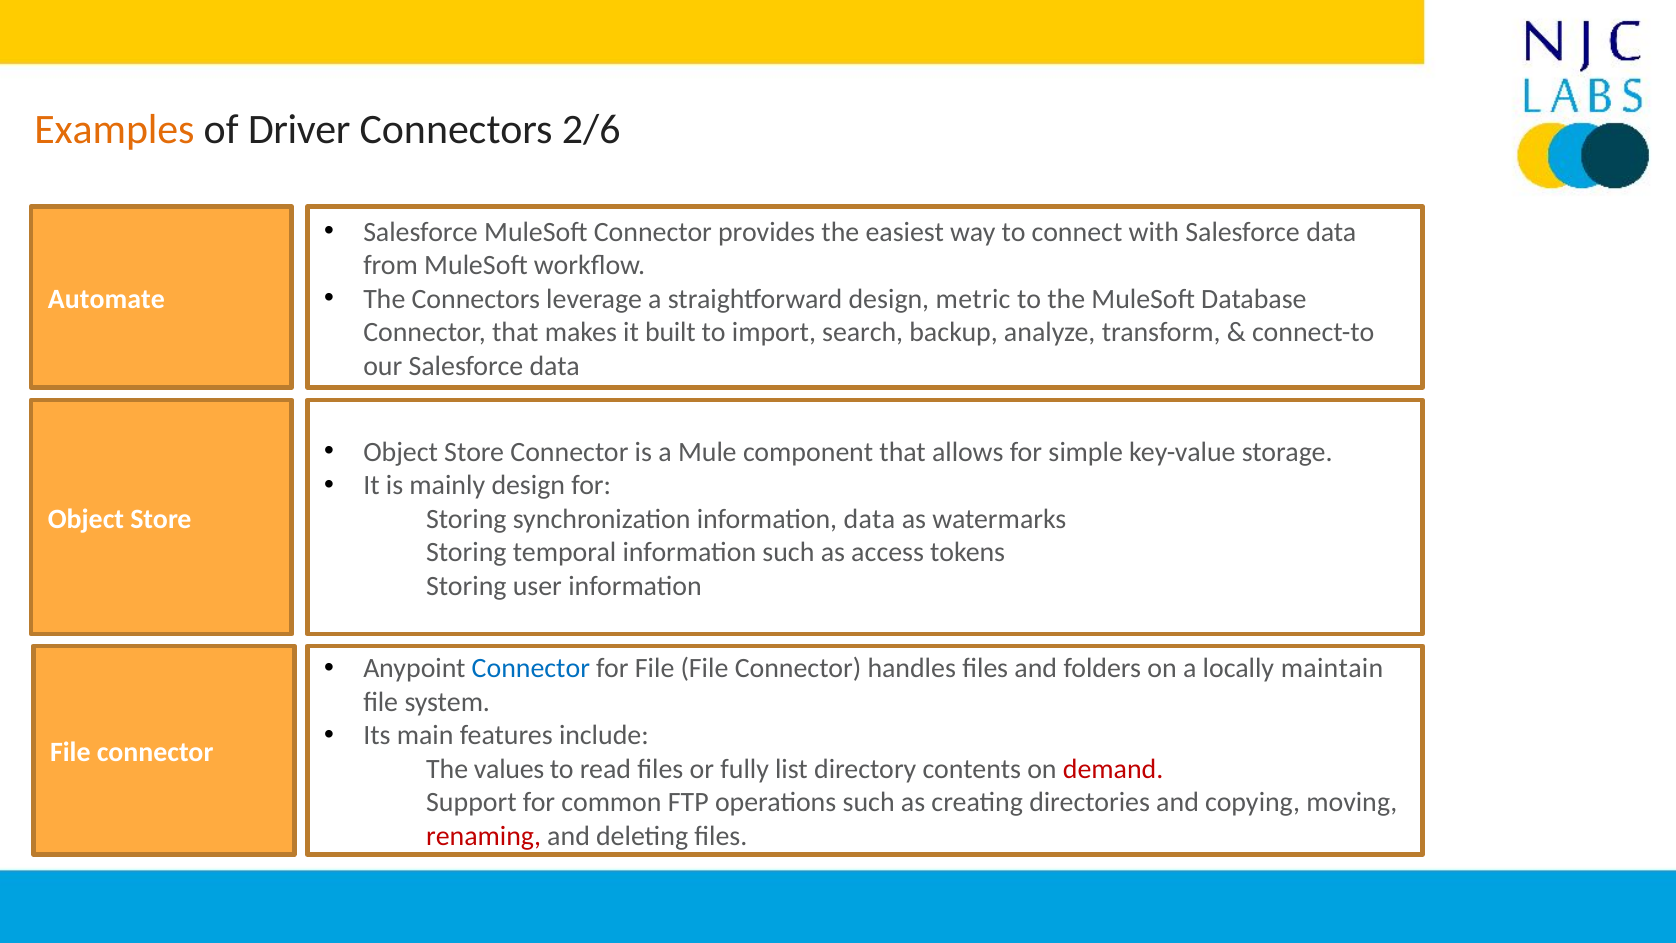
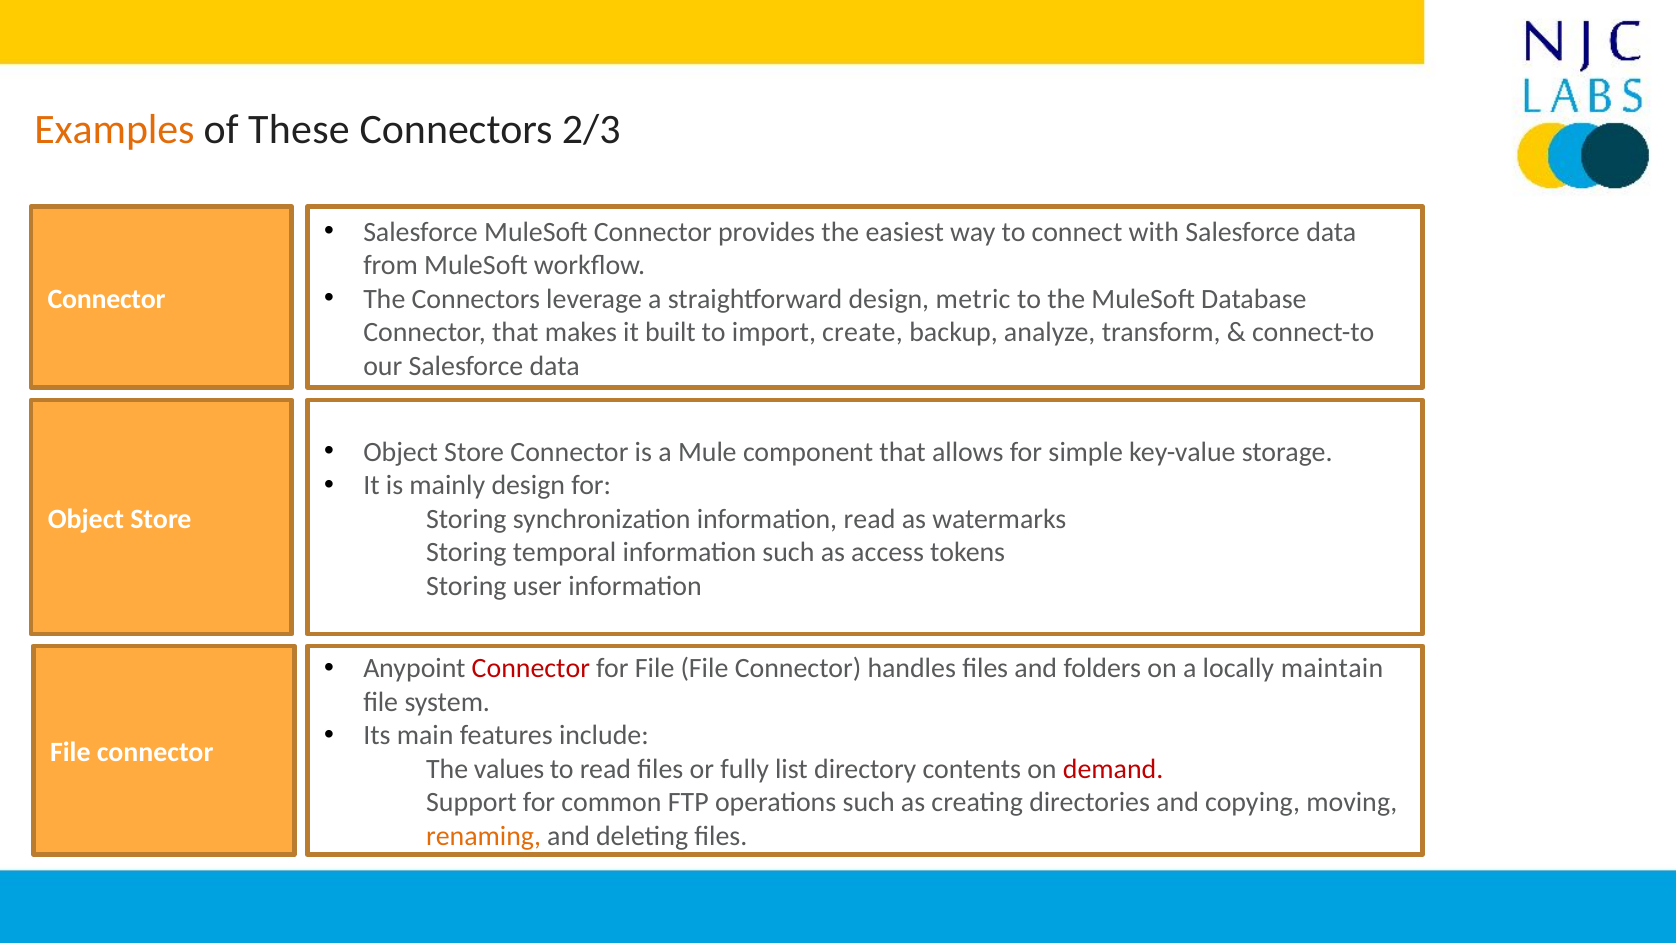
Driver: Driver -> These (299, 129)
2/6: 2/6 -> 2/3 (591, 129)
Automate: Automate -> Connector (107, 299)
search: search -> create (862, 332)
information data: data -> read (870, 519)
Connector colour: blue -> red (531, 668)
renaming colour: red -> orange (484, 836)
